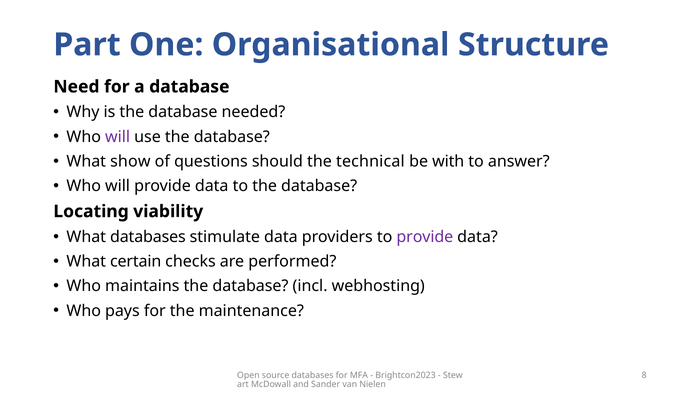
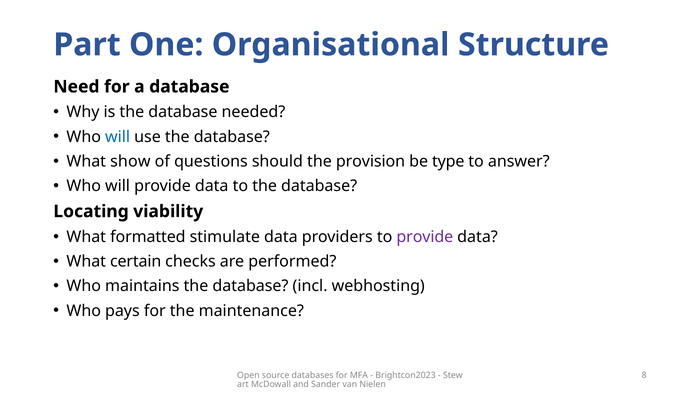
will colour: purple -> blue (118, 137)
technical: technical -> provision (370, 161)
with: with -> type (448, 161)
What databases: databases -> formatted (148, 237)
